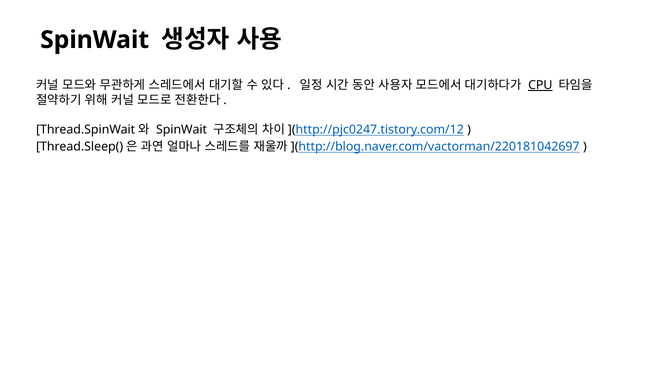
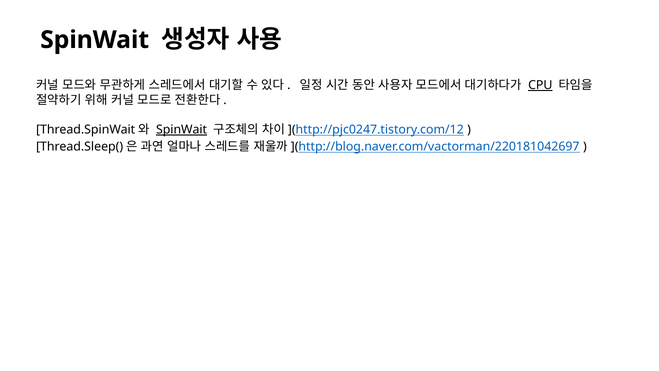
SpinWait underline: none -> present (182, 130)
